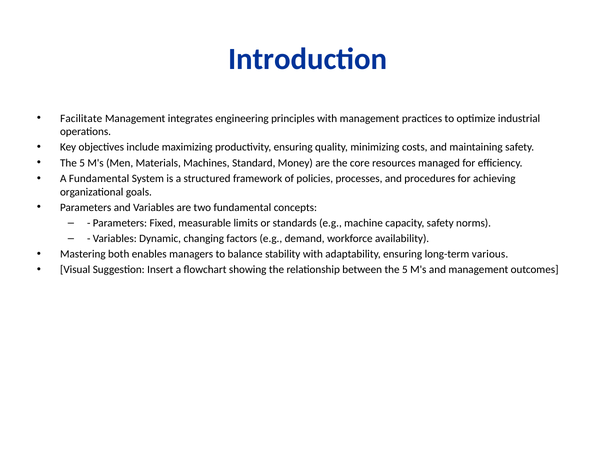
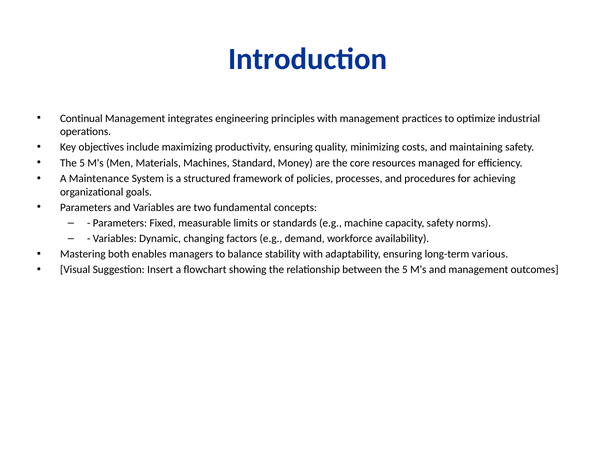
Facilitate: Facilitate -> Continual (81, 118)
A Fundamental: Fundamental -> Maintenance (99, 178)
